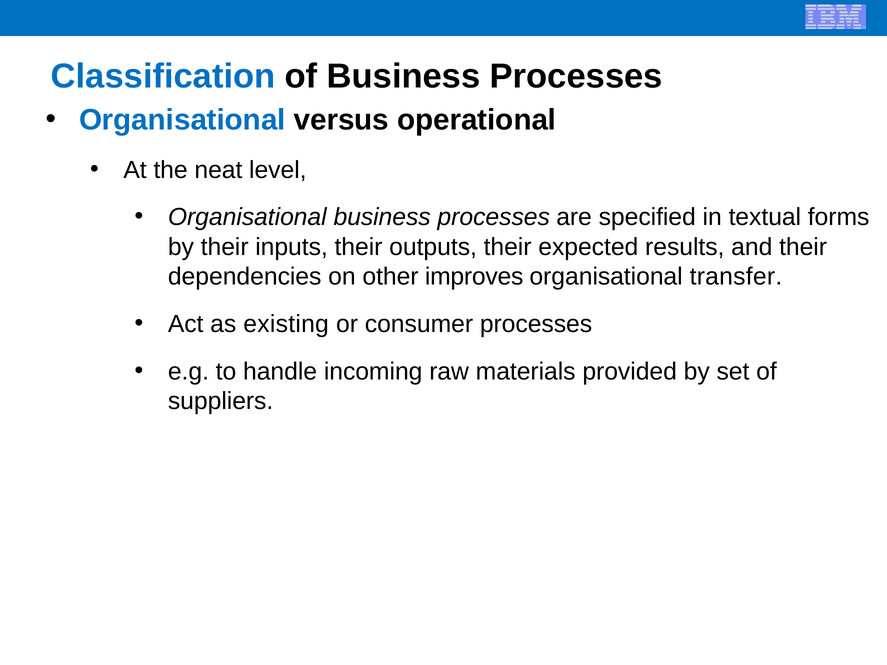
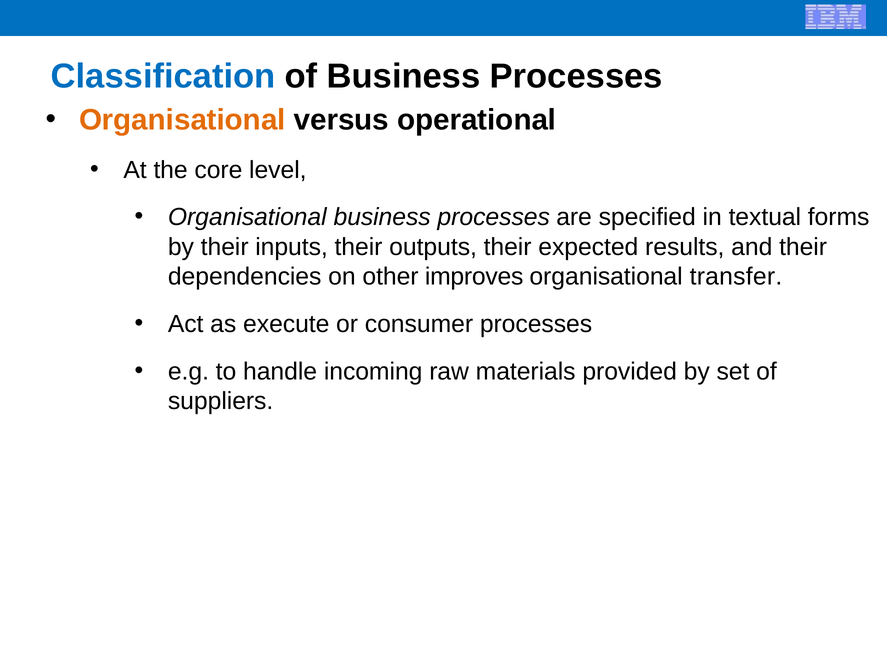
Organisational colour: blue -> orange (182, 120)
neat: neat -> core (218, 170)
existing: existing -> execute (286, 324)
